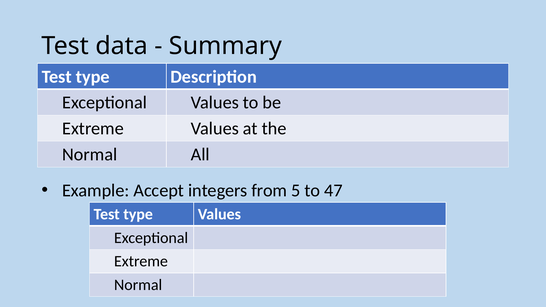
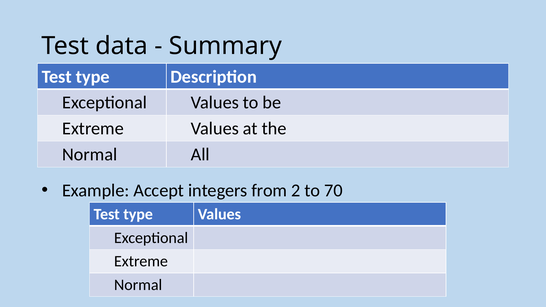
5: 5 -> 2 (296, 190)
47: 47 -> 70 (333, 190)
